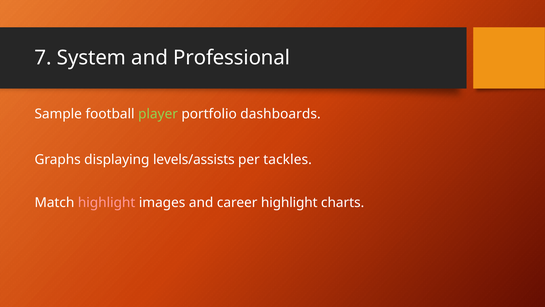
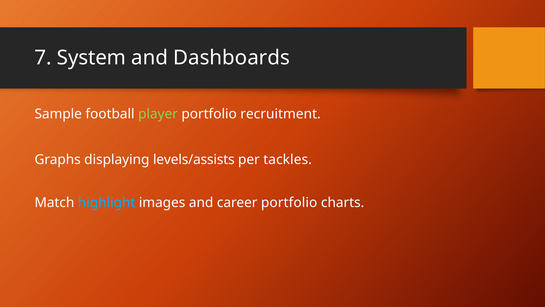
Professional: Professional -> Dashboards (232, 58)
dashboards: dashboards -> recruitment (281, 114)
highlight colour: pink -> light blue (107, 202)
career highlight: highlight -> portfolio (289, 202)
